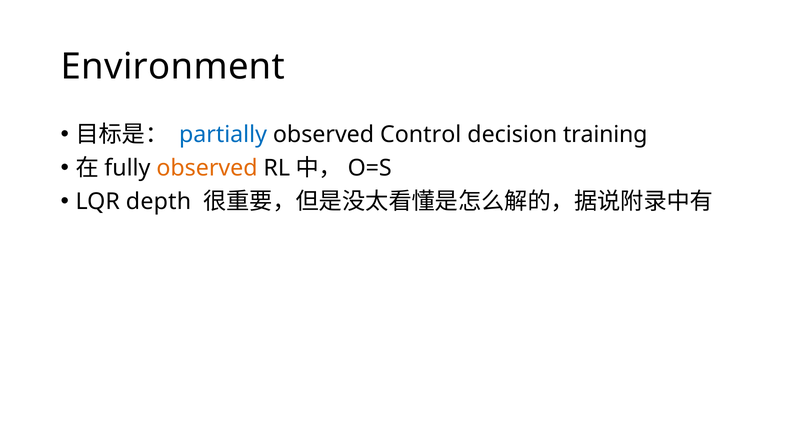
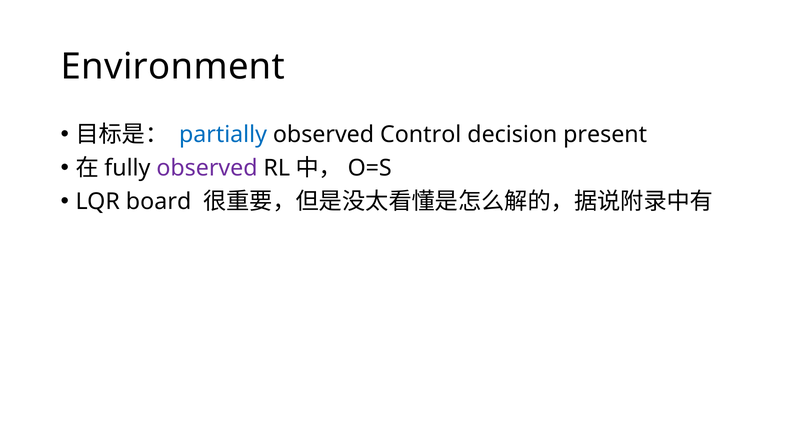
training: training -> present (605, 135)
observed colour: orange -> purple (207, 168)
depth: depth -> board (159, 201)
